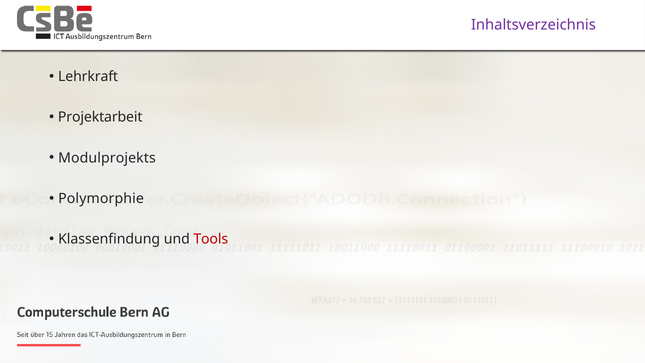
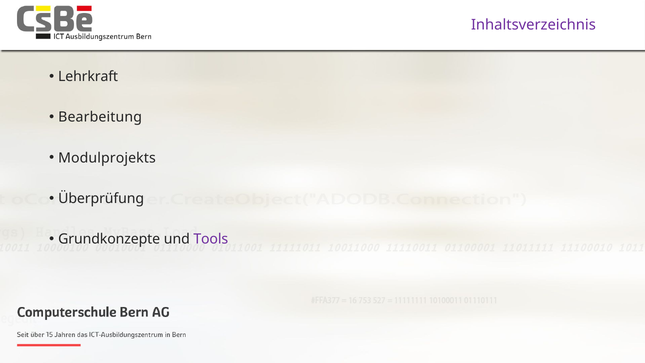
Projektarbeit: Projektarbeit -> Bearbeitung (100, 117)
Polymorphie: Polymorphie -> Überprüfung (101, 198)
Klassenfindung: Klassenfindung -> Grundkonzepte (109, 239)
Tools colour: red -> purple (211, 239)
